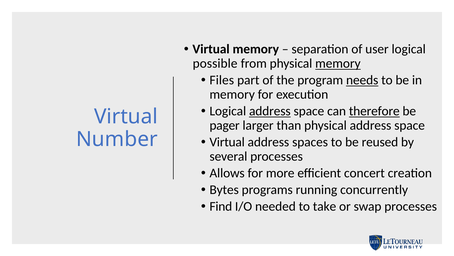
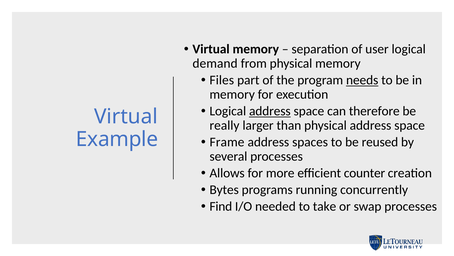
possible: possible -> demand (215, 63)
memory underline: present -> none (338, 63)
therefore underline: present -> none (374, 111)
pager: pager -> really (224, 125)
Number: Number -> Example (117, 139)
Virtual: Virtual -> Frame (227, 142)
concert: concert -> counter (365, 173)
